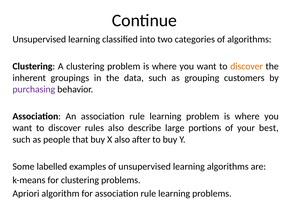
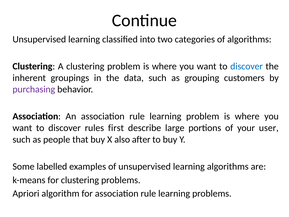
discover colour: orange -> blue (247, 66)
rules also: also -> first (116, 128)
best: best -> user (269, 128)
